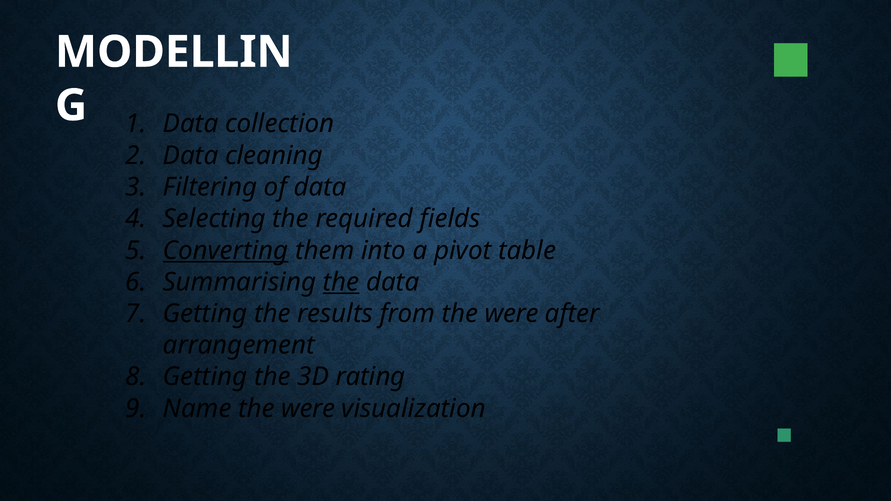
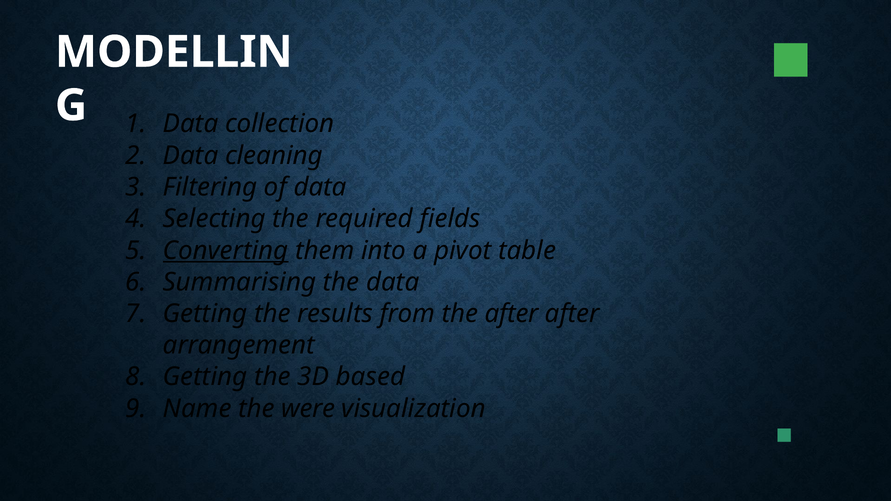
the underline: present -> none (341, 282)
from the were: were -> after (512, 314)
rating: rating -> based (370, 377)
